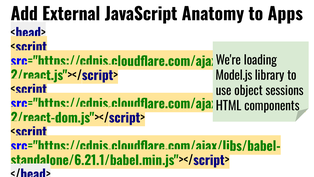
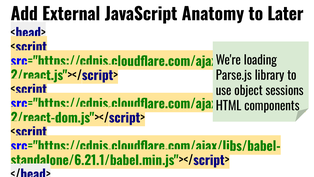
Apps: Apps -> Later (285, 14)
Model.js: Model.js -> Parse.js (234, 76)
